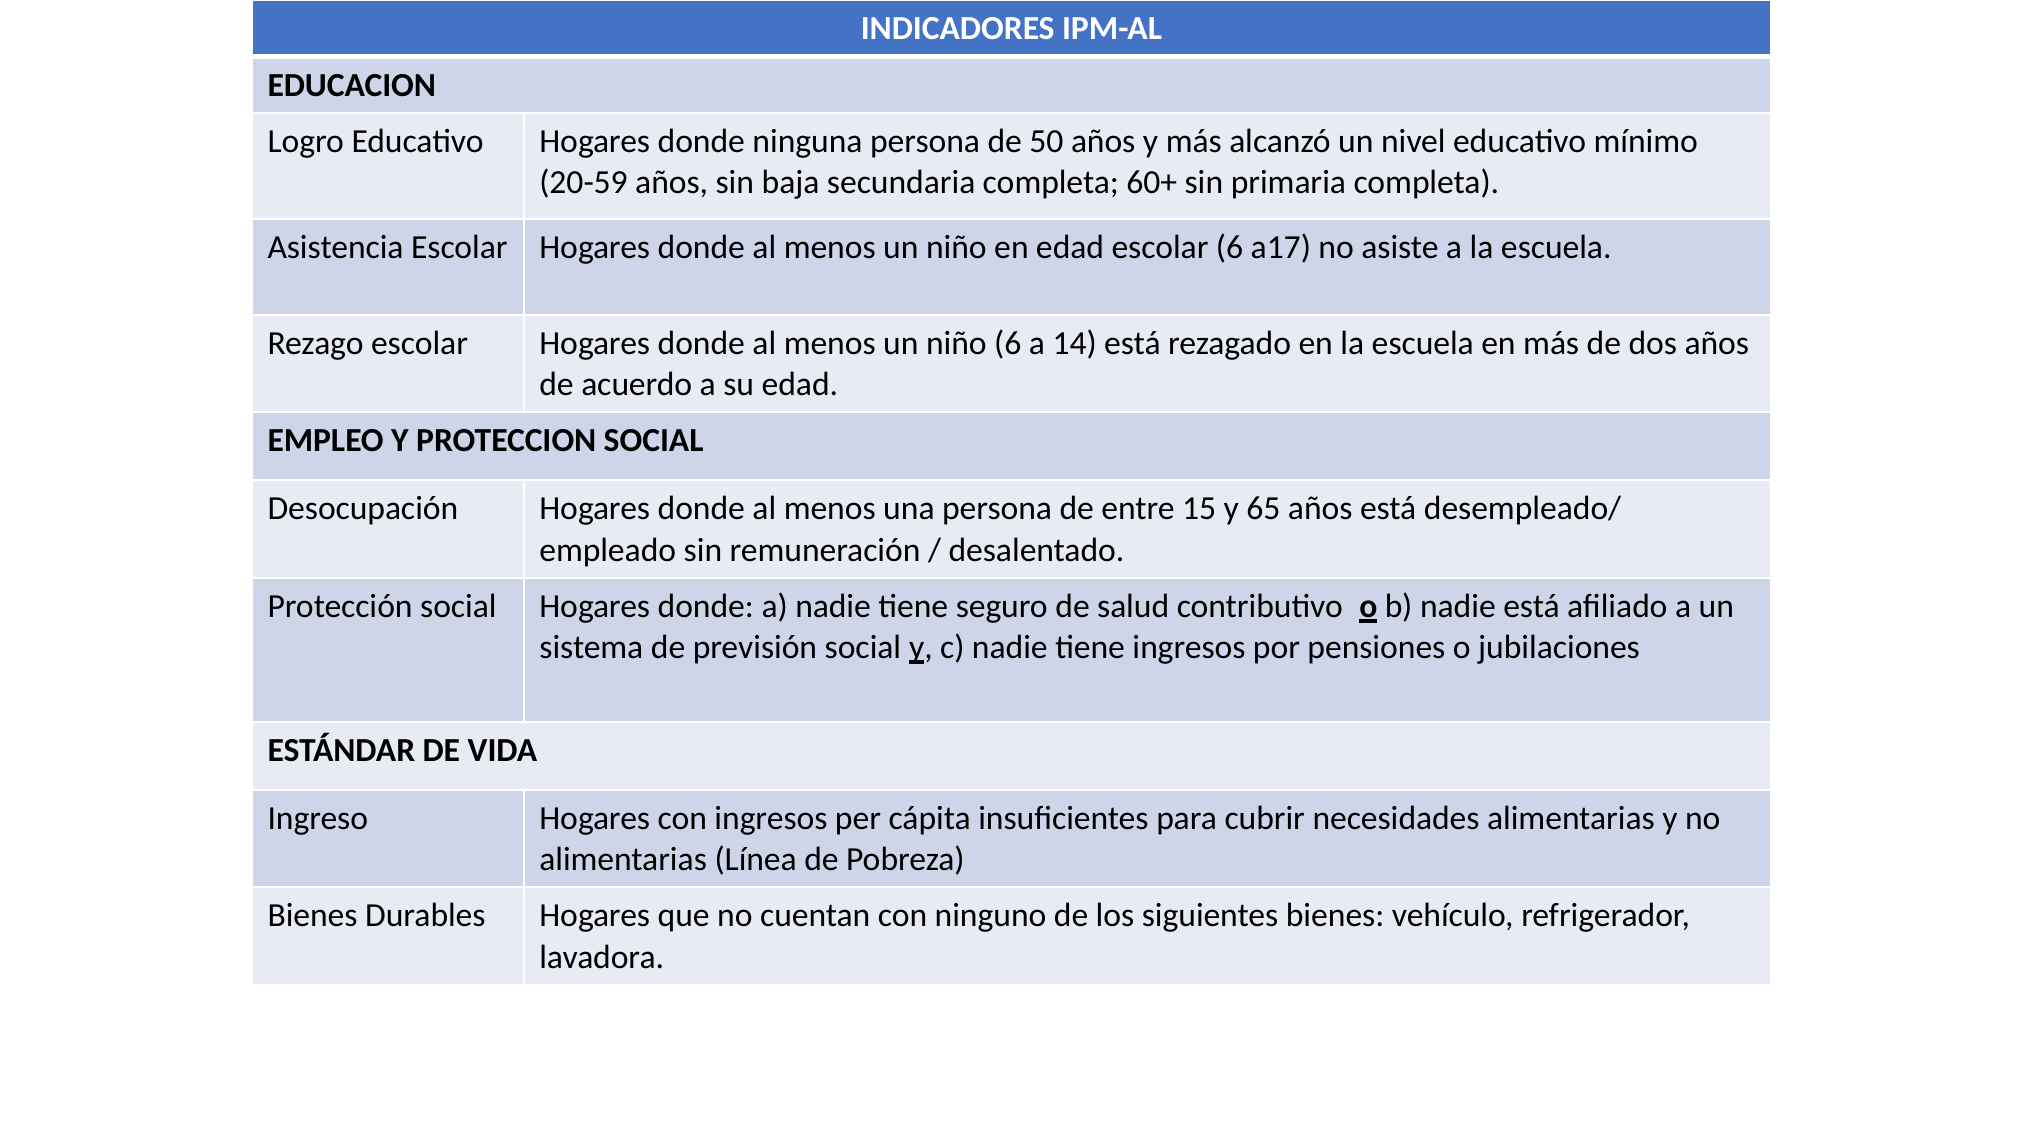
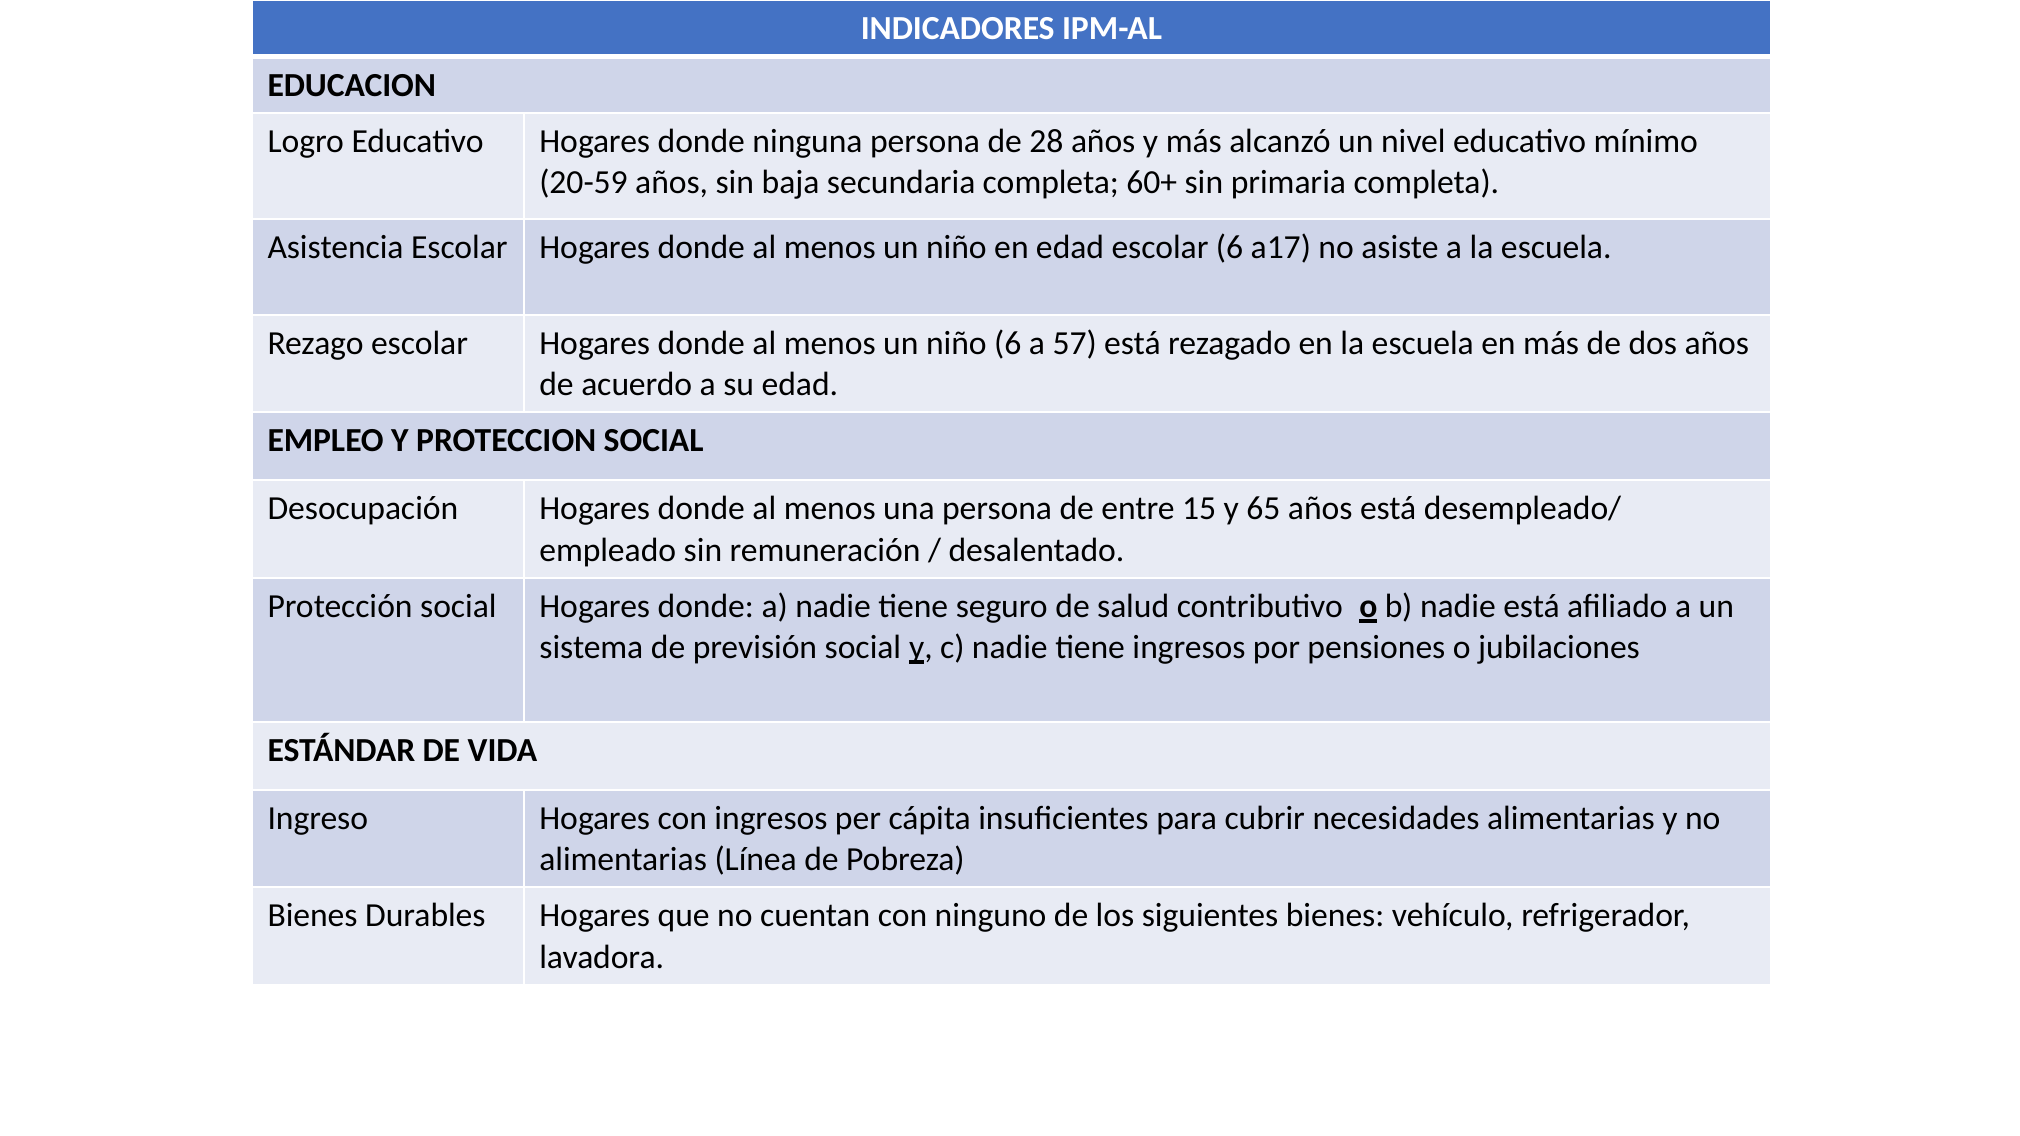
50: 50 -> 28 (1046, 141)
14: 14 -> 57 (1075, 343)
